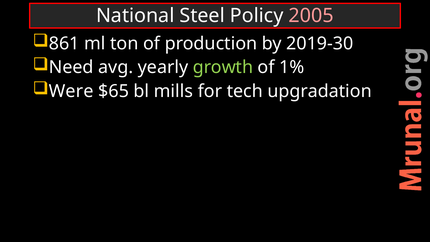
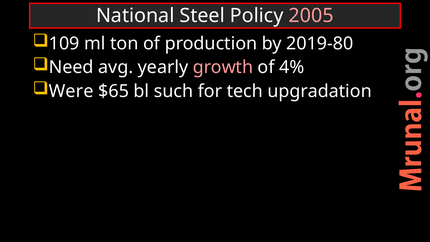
861: 861 -> 109 (64, 43)
2019-30: 2019-30 -> 2019-80 (320, 43)
growth colour: light green -> pink (223, 67)
1%: 1% -> 4% (292, 67)
mills: mills -> such (173, 91)
